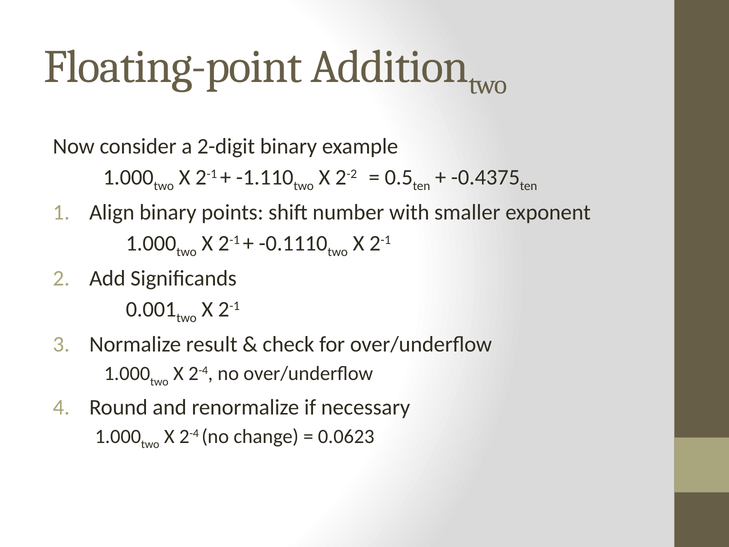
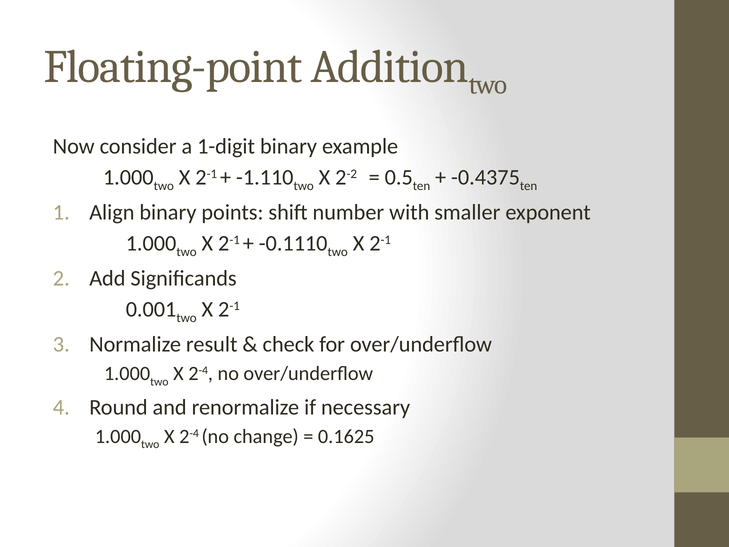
2-digit: 2-digit -> 1-digit (226, 146)
0.0623: 0.0623 -> 0.1625 (346, 436)
